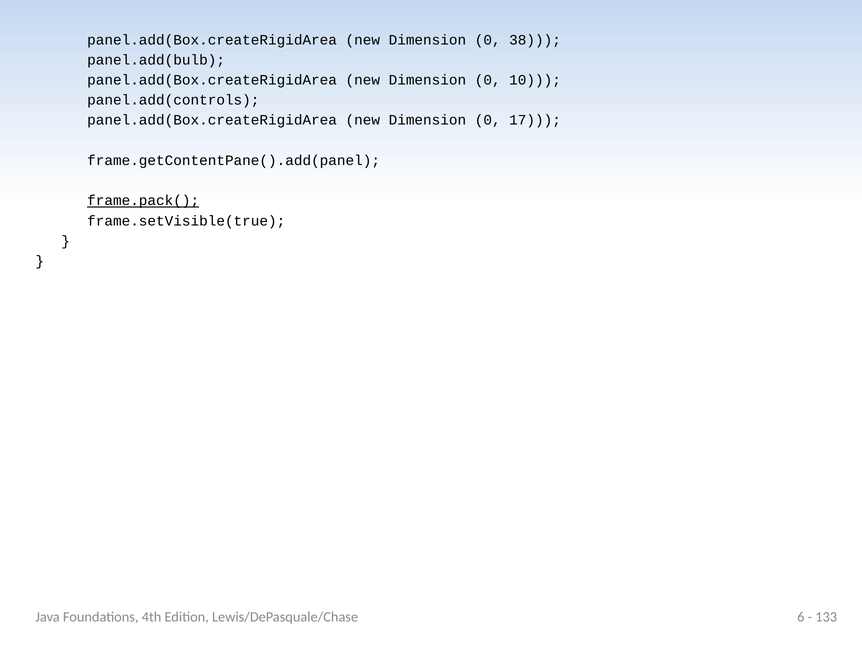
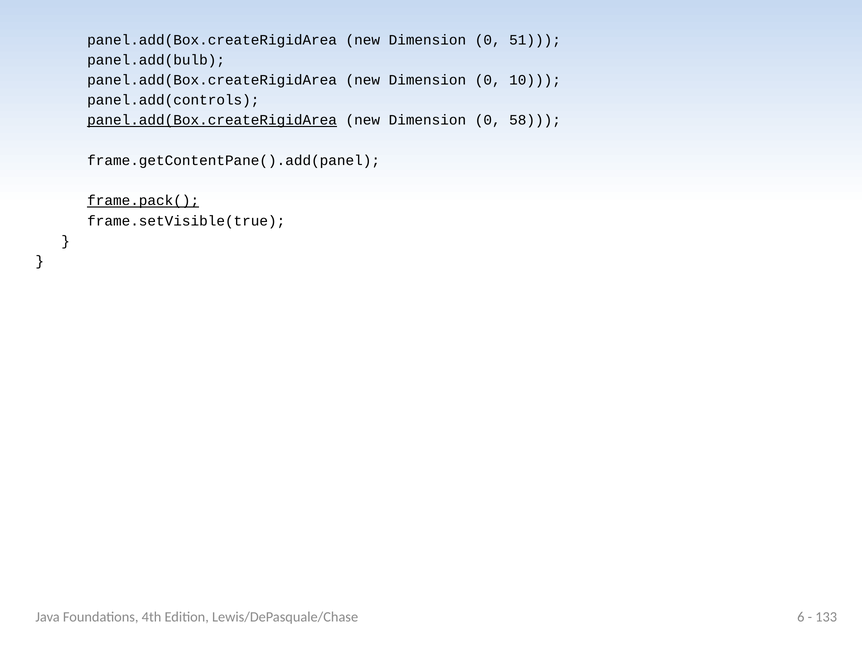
38: 38 -> 51 (535, 40)
panel.add(Box.createRigidArea underline: none -> present (212, 120)
17: 17 -> 58 (535, 120)
